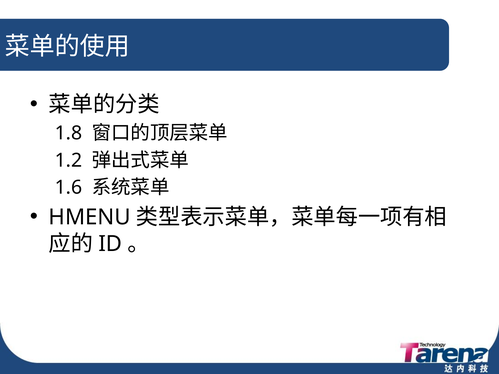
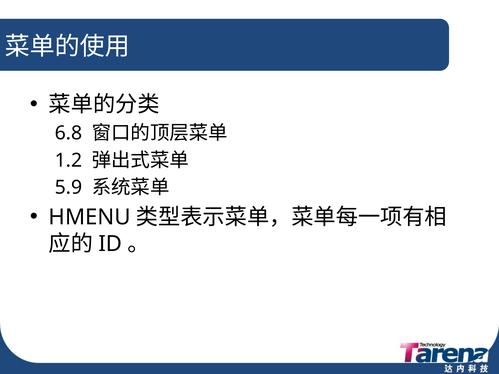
1.8: 1.8 -> 6.8 (69, 133)
1.6: 1.6 -> 5.9 (69, 188)
